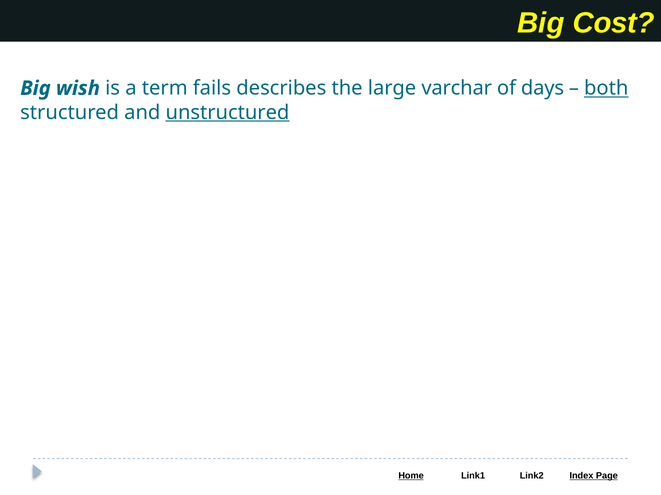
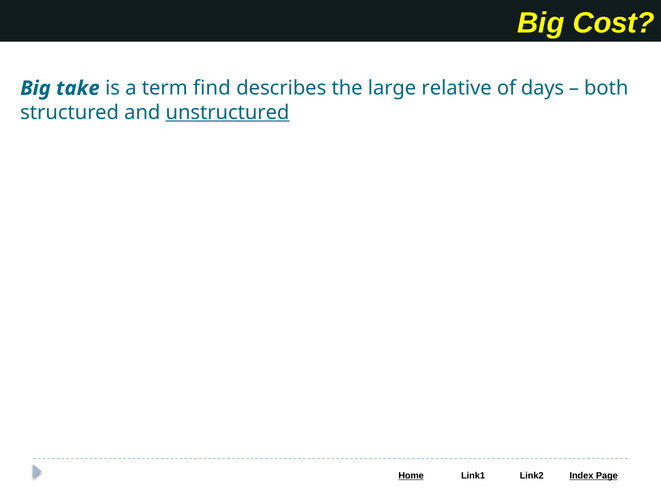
wish: wish -> take (78, 88)
fails: fails -> find (212, 88)
varchar: varchar -> relative (457, 88)
both underline: present -> none (606, 88)
